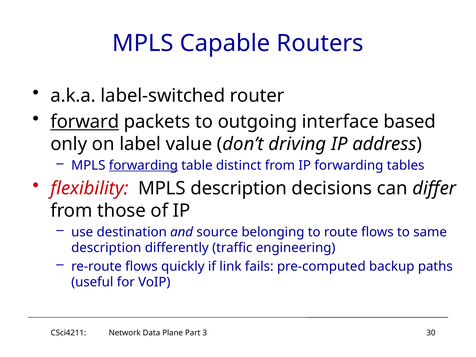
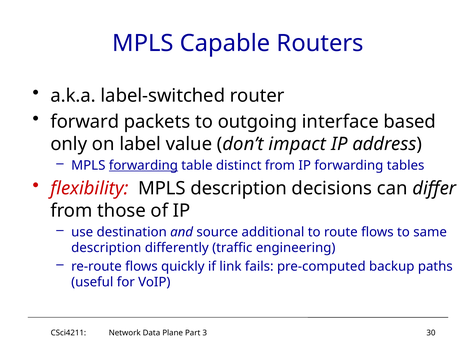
forward underline: present -> none (85, 122)
driving: driving -> impact (297, 144)
belonging: belonging -> additional (273, 232)
